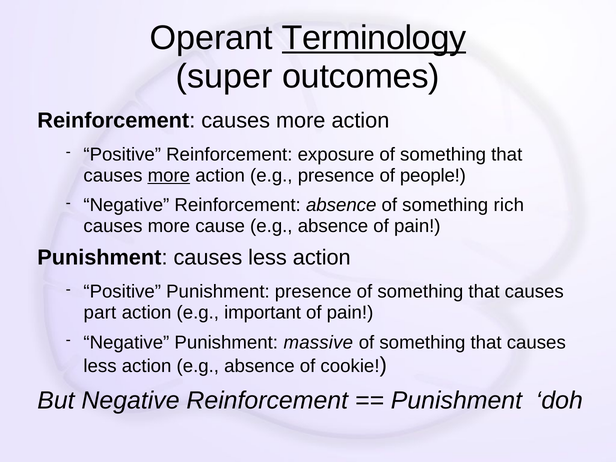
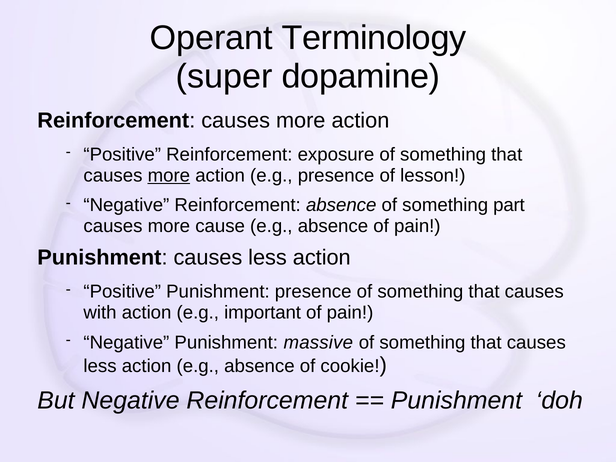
Terminology underline: present -> none (374, 38)
outcomes: outcomes -> dopamine (361, 77)
people: people -> lesson (433, 175)
rich: rich -> part (509, 205)
part: part -> with (100, 313)
